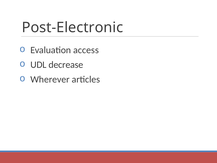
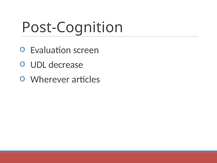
Post-Electronic: Post-Electronic -> Post-Cognition (72, 27)
access: access -> screen (86, 50)
